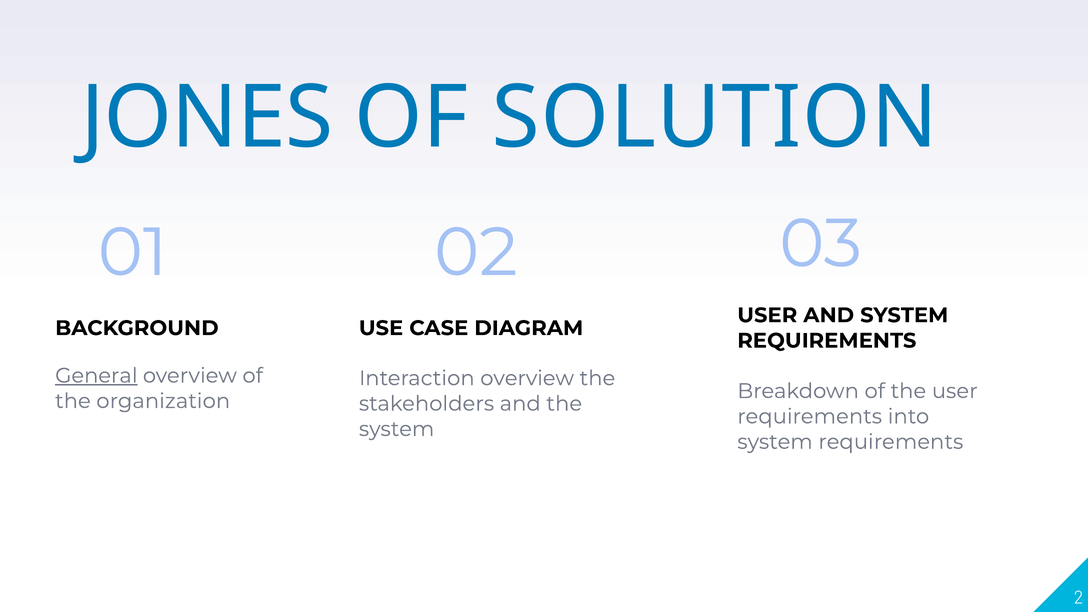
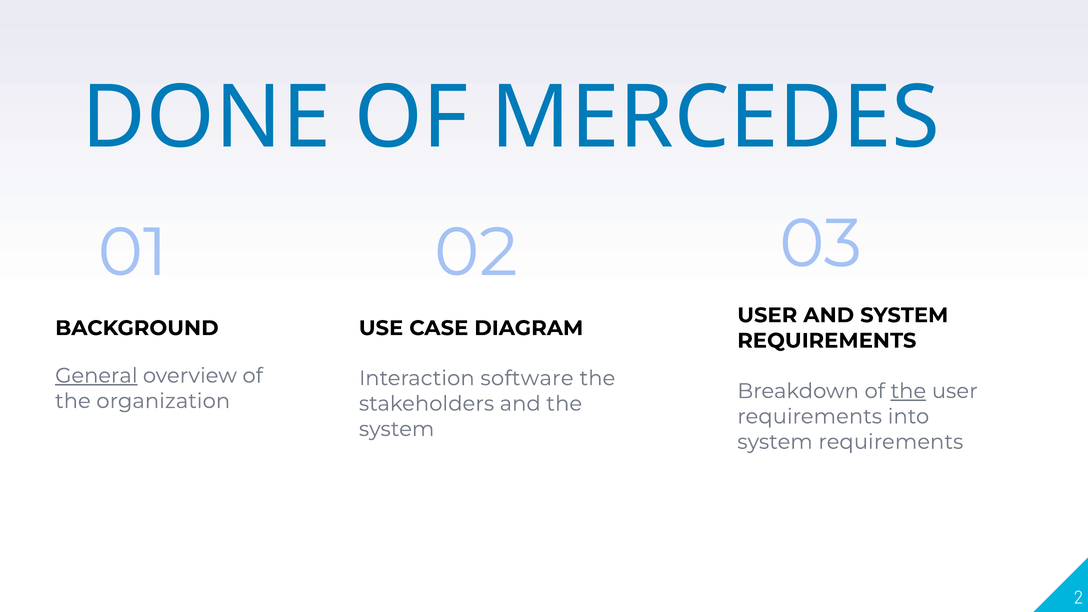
JONES: JONES -> DONE (206, 118)
SOLUTION: SOLUTION -> MERCEDES (715, 118)
Interaction overview: overview -> software (527, 378)
the underline: none -> present (908, 391)
